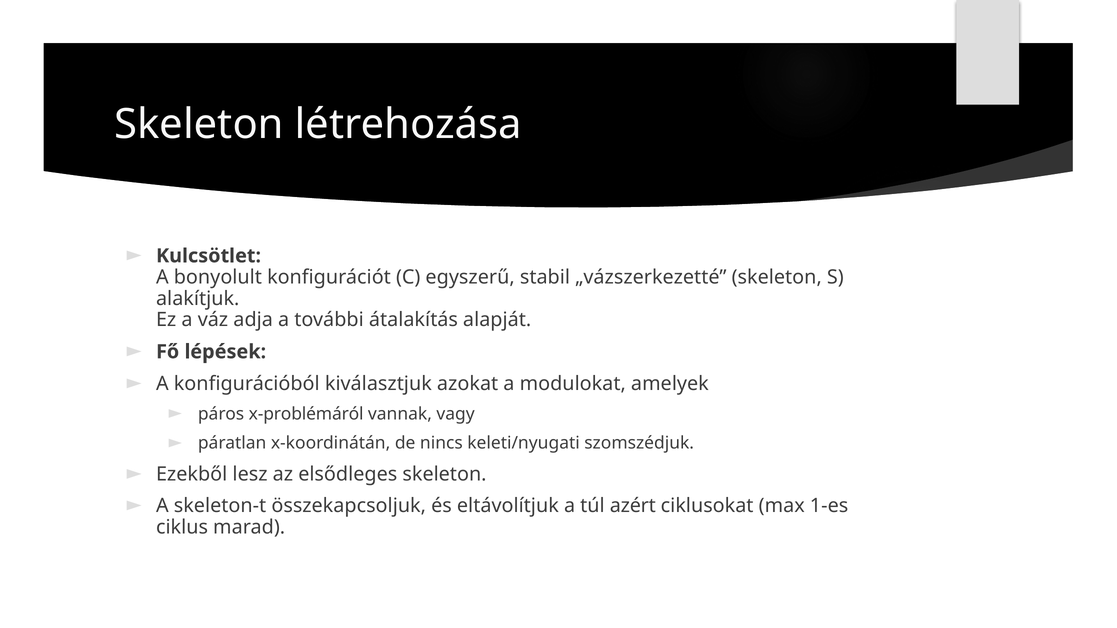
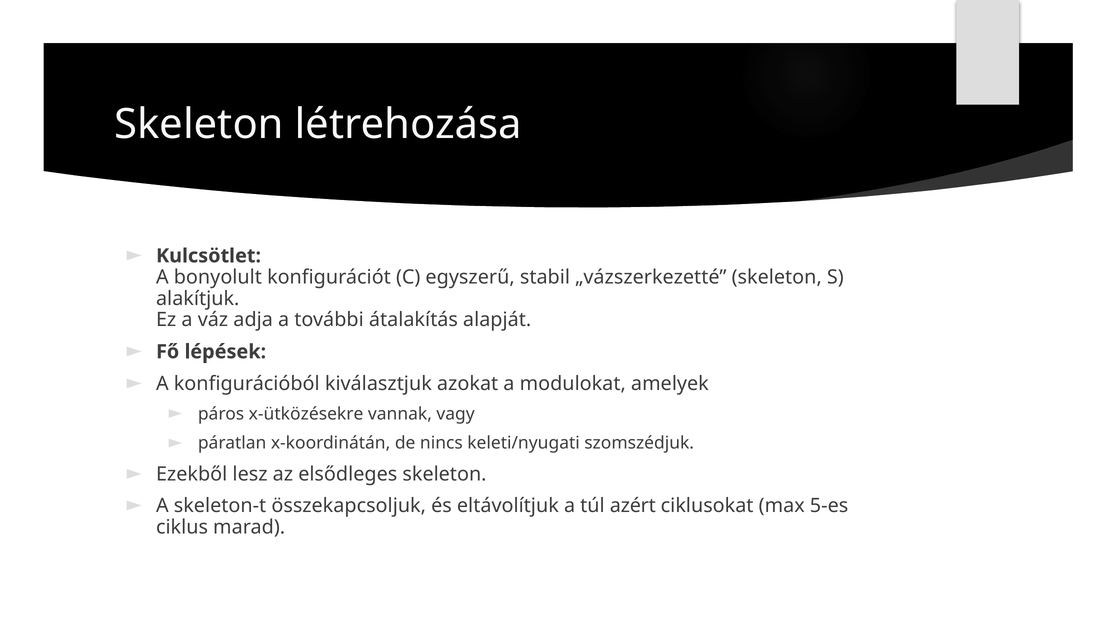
x-problémáról: x-problémáról -> x-ütközésekre (306, 414)
1-es: 1-es -> 5-es (829, 506)
